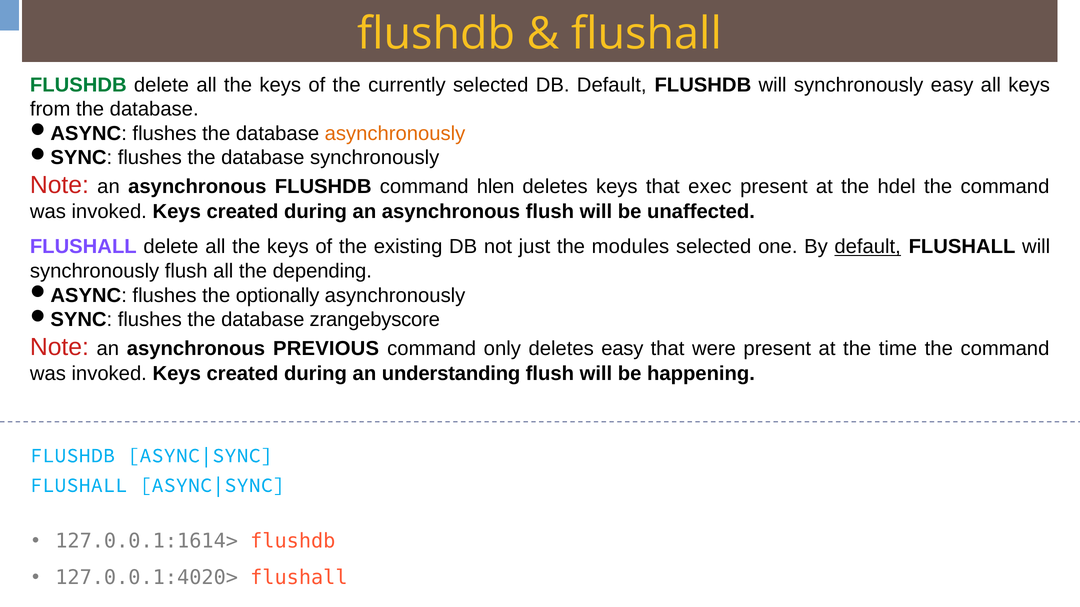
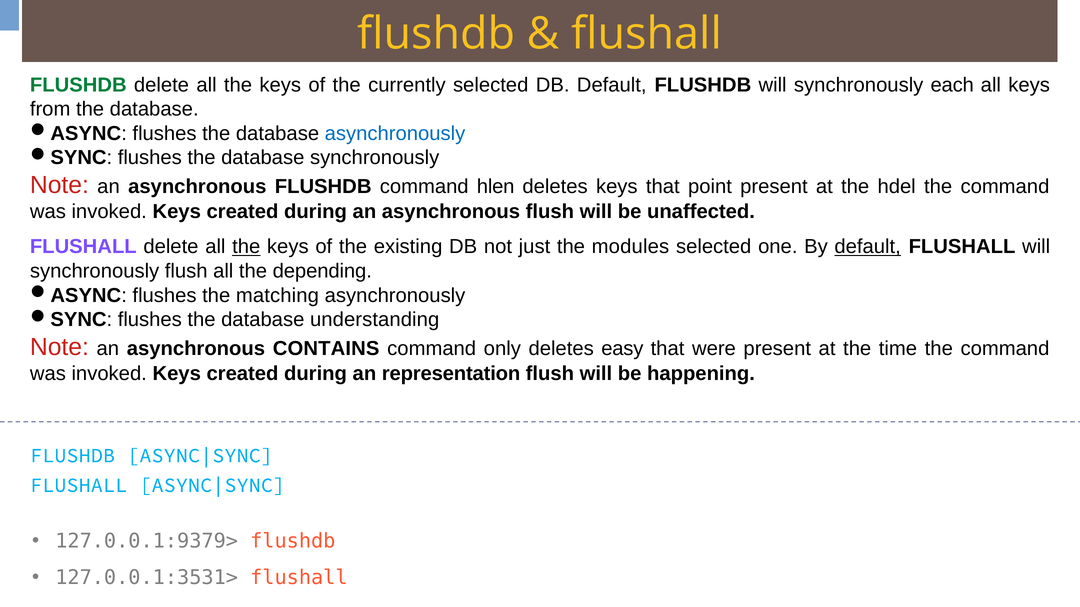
synchronously easy: easy -> each (952, 85)
asynchronously colour: orange -> blue (395, 134)
exec: exec -> point (710, 187)
the underline: none -> present (246, 247)
optionally: optionally -> matching (277, 296)
zrangebyscore: zrangebyscore -> understanding (375, 320)
PREVIOUS: PREVIOUS -> CONTAINS (326, 349)
understanding: understanding -> representation (451, 374)
127.0.0.1:1614>: 127.0.0.1:1614> -> 127.0.0.1:9379> (147, 541)
127.0.0.1:4020>: 127.0.0.1:4020> -> 127.0.0.1:3531> (147, 578)
